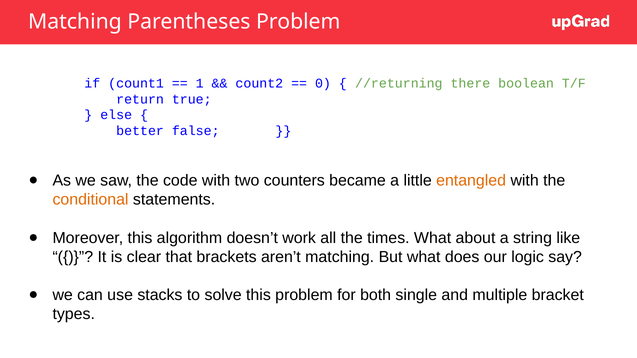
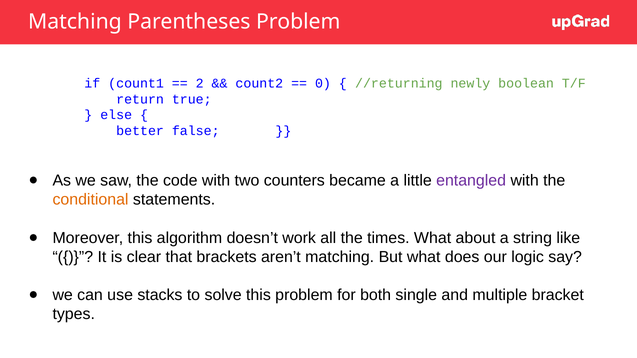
1: 1 -> 2 (200, 83)
there: there -> newly (470, 83)
entangled colour: orange -> purple (471, 181)
